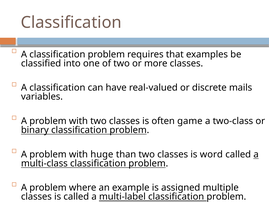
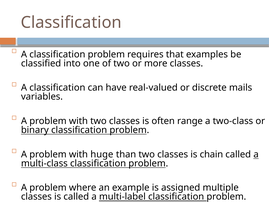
game: game -> range (190, 121)
word: word -> chain (211, 154)
